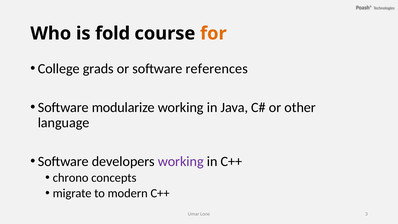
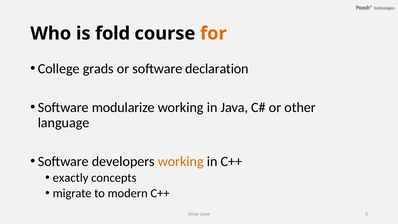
references: references -> declaration (217, 69)
working colour: purple -> orange (181, 161)
chrono: chrono -> exactly (71, 178)
